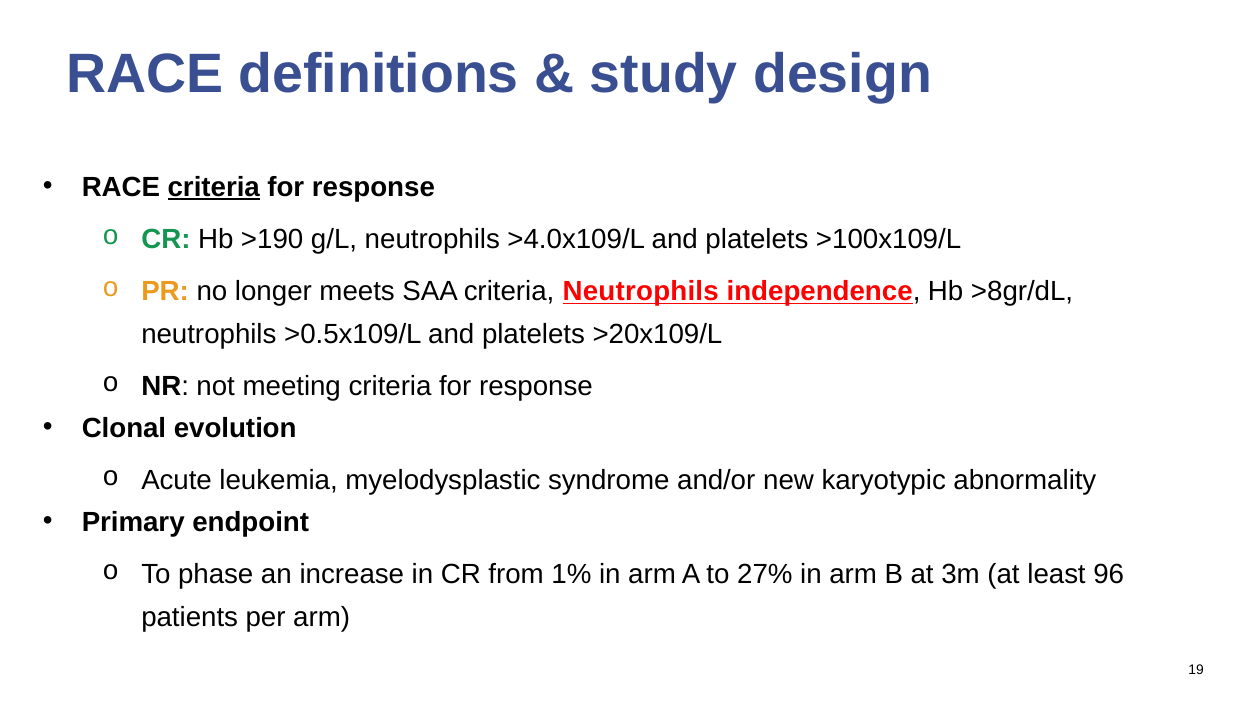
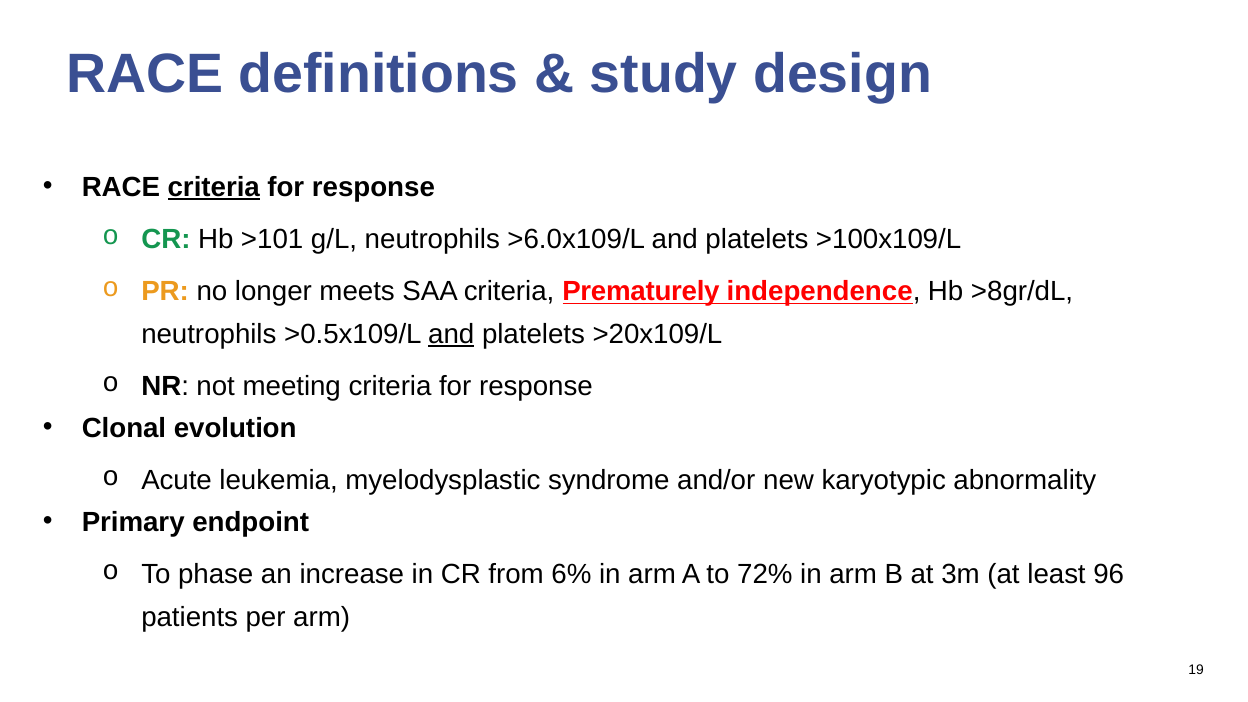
>190: >190 -> >101 (272, 239)
>4.0x109/L: >4.0x109/L -> >6.0x109/L (576, 239)
criteria Neutrophils: Neutrophils -> Prematurely (641, 291)
and underline: none -> present (451, 334)
1%: 1% -> 6% (571, 574)
27%: 27% -> 72% (765, 574)
